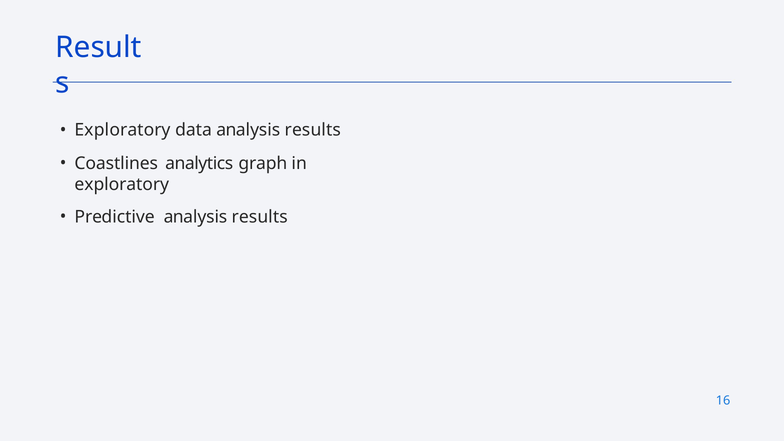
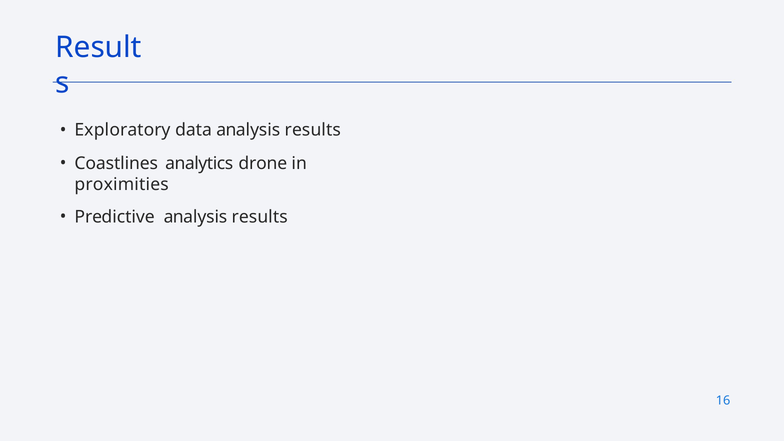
graph: graph -> drone (263, 163)
exploratory: exploratory -> proximities (122, 184)
